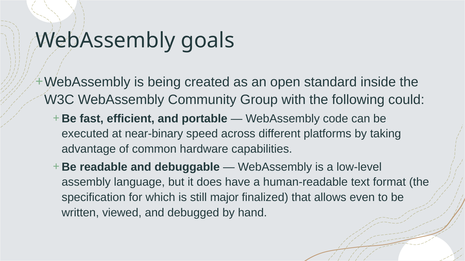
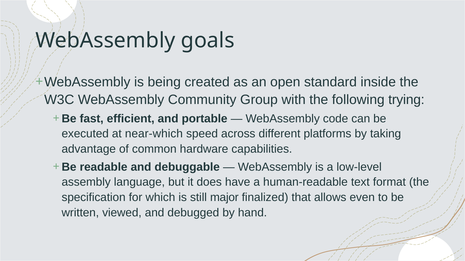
could: could -> trying (406, 100)
near-binary: near-binary -> near-which (154, 134)
